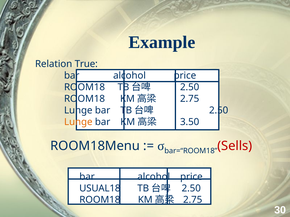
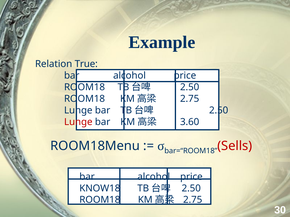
Lunge colour: orange -> red (78, 122)
3.50: 3.50 -> 3.60 (190, 122)
USUAL18: USUAL18 -> KNOW18 (100, 189)
